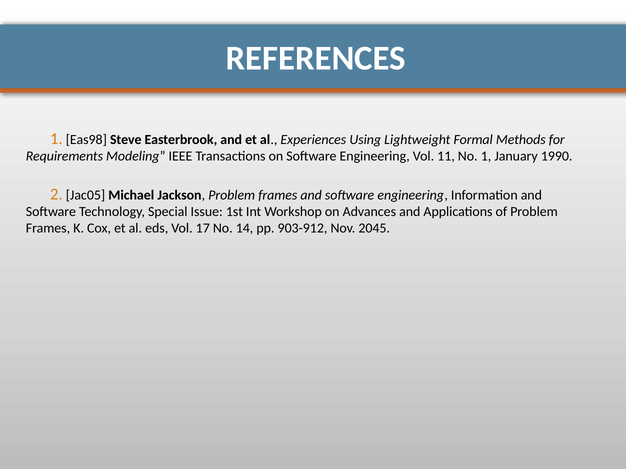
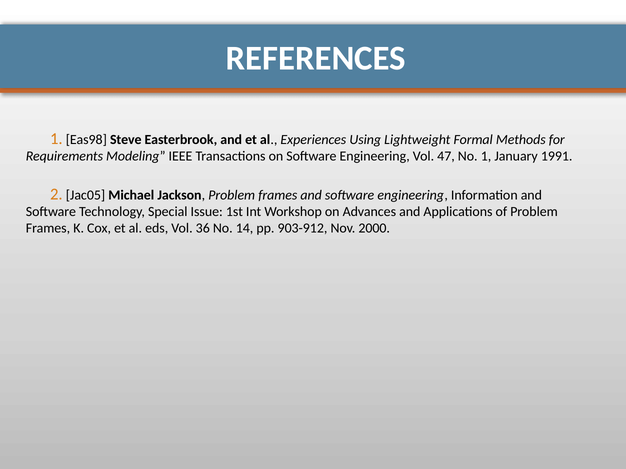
11: 11 -> 47 (446, 156)
1990: 1990 -> 1991 (557, 156)
17: 17 -> 36 (203, 229)
2045: 2045 -> 2000 (374, 229)
